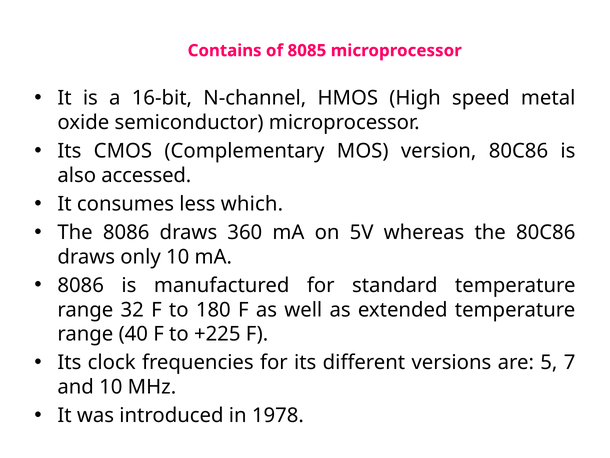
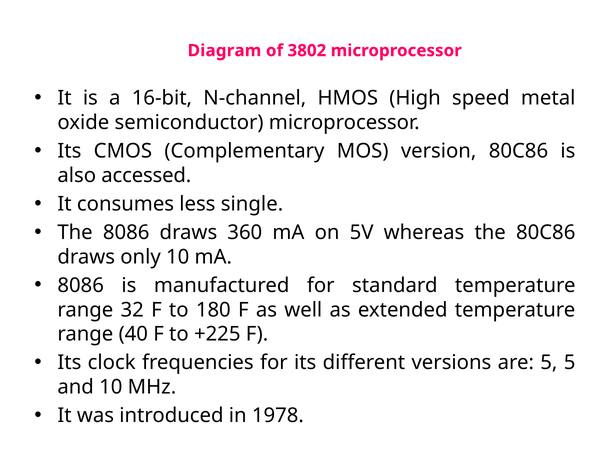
Contains: Contains -> Diagram (224, 51)
8085: 8085 -> 3802 (307, 51)
which: which -> single (252, 204)
5 7: 7 -> 5 (570, 362)
